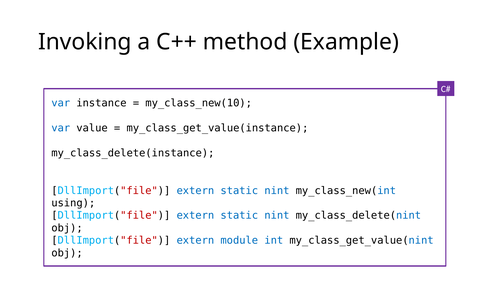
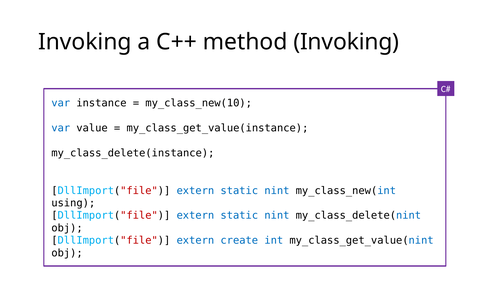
method Example: Example -> Invoking (346, 42)
module: module -> create (239, 240)
